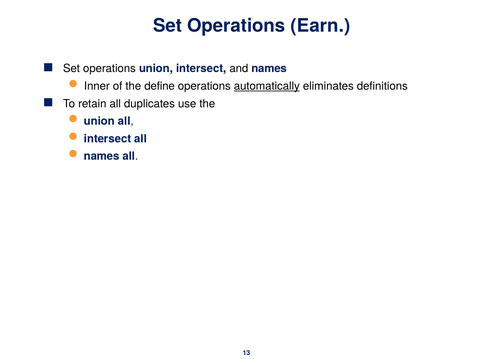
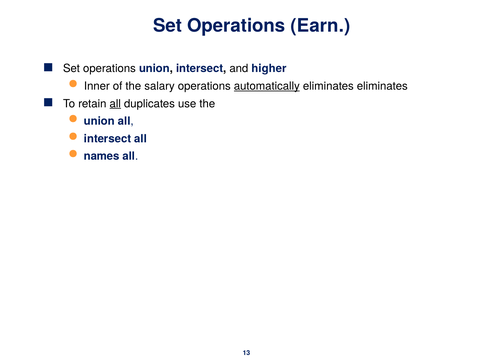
and names: names -> higher (269, 69)
define: define -> salary (160, 86)
eliminates definitions: definitions -> eliminates (382, 86)
all underline: none -> present (115, 104)
